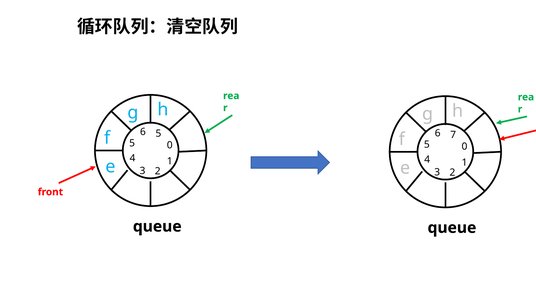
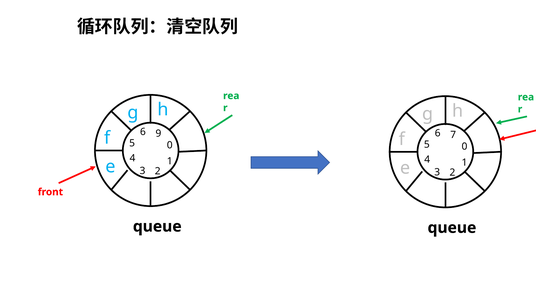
6 5: 5 -> 9 (158, 134)
